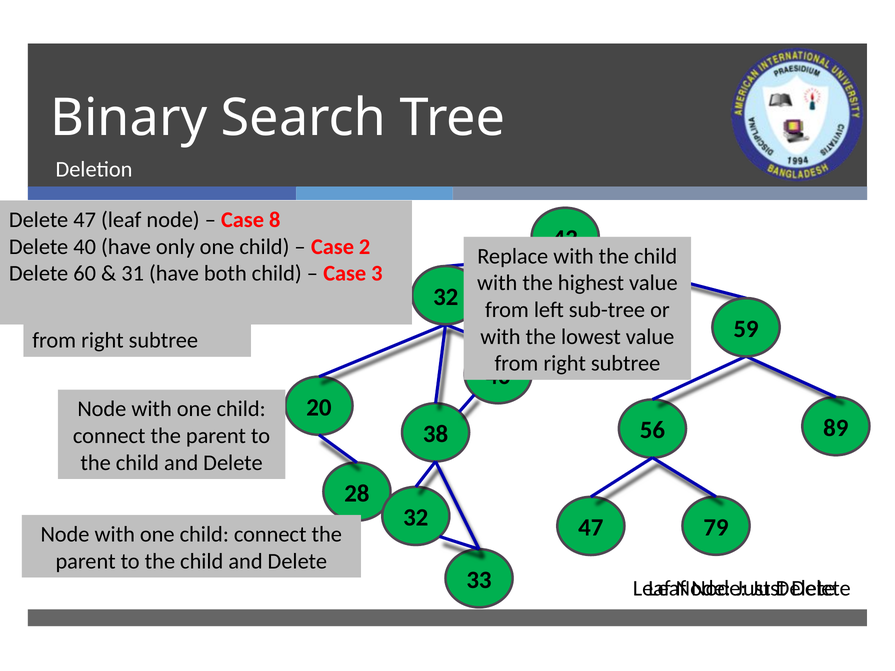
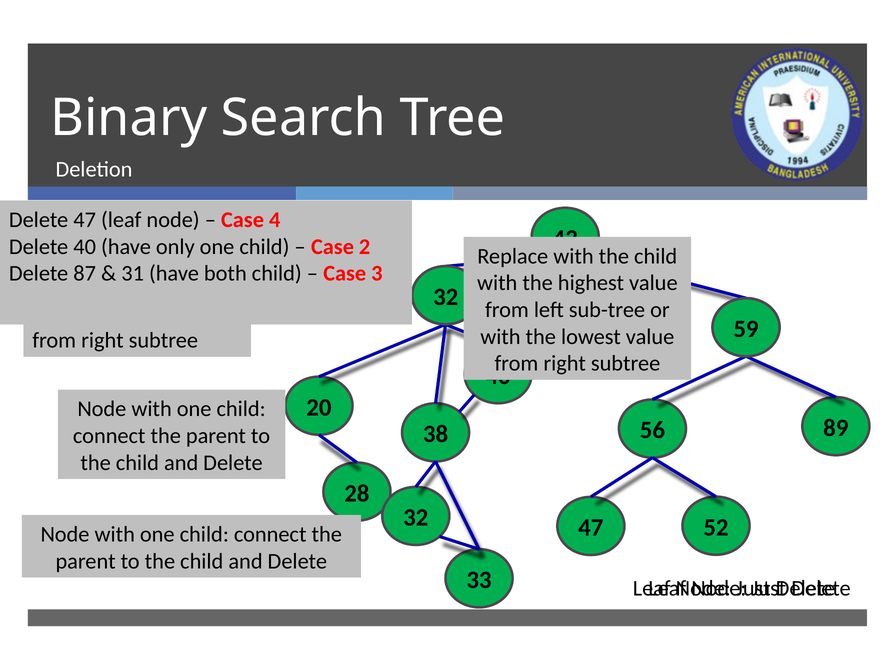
8: 8 -> 4 (275, 220)
60: 60 -> 87 (85, 274)
79: 79 -> 52 (716, 528)
